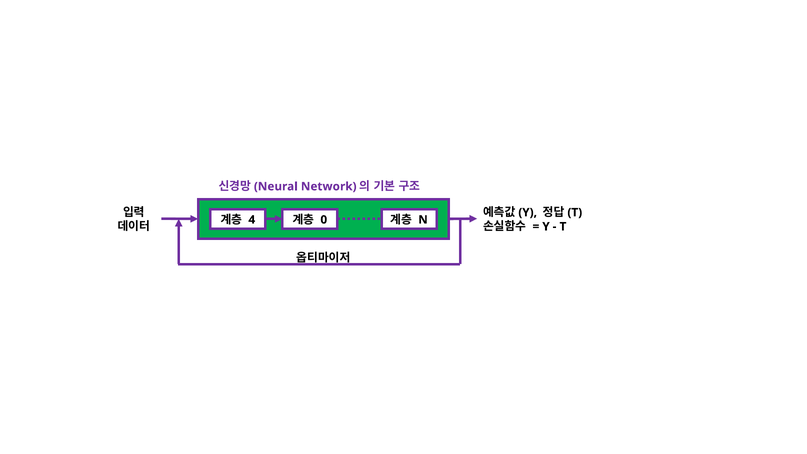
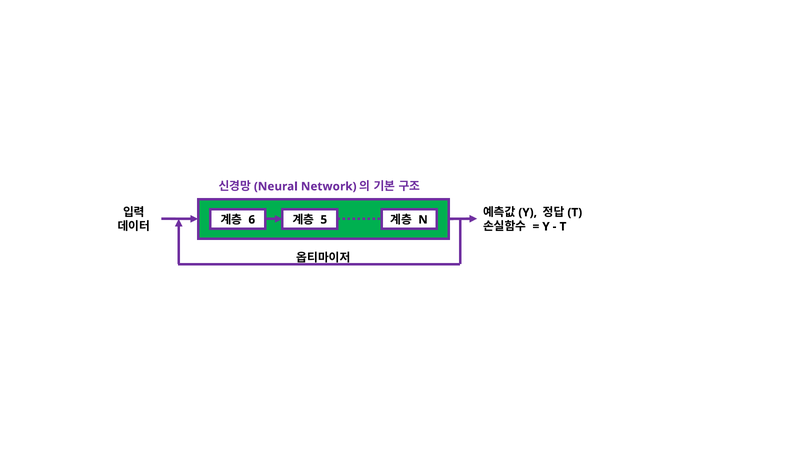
4: 4 -> 6 (252, 220)
0: 0 -> 5 (324, 220)
